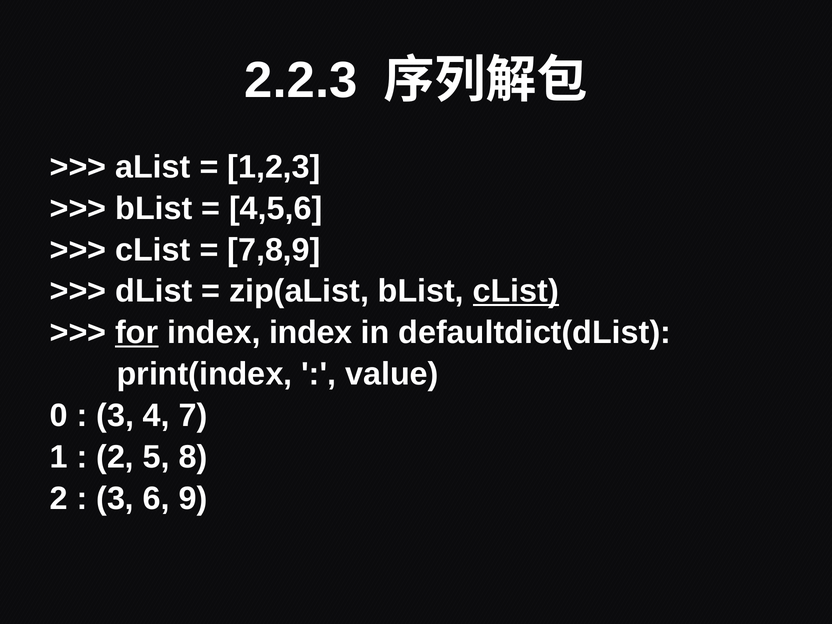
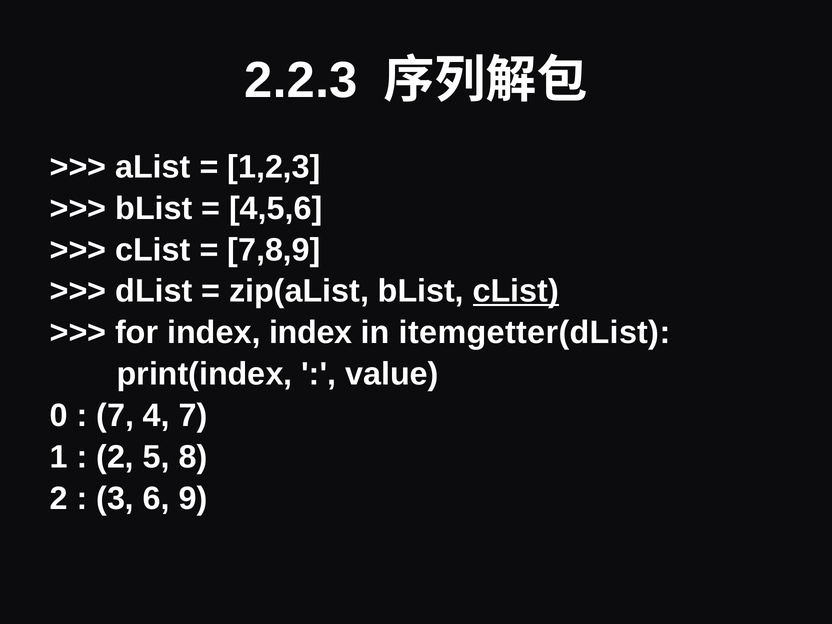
for underline: present -> none (137, 333)
defaultdict(dList: defaultdict(dList -> itemgetter(dList (535, 333)
3: 3 -> 7 (115, 416)
